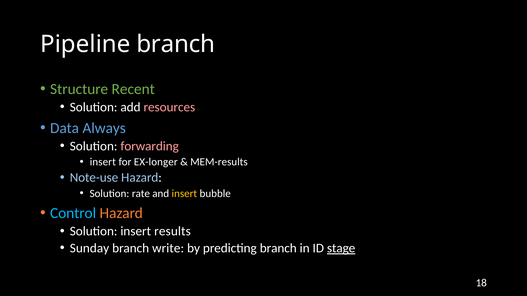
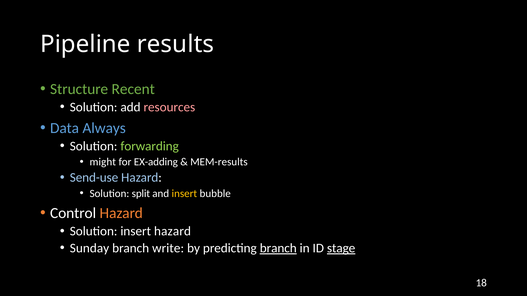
Pipeline branch: branch -> results (175, 44)
forwarding colour: pink -> light green (150, 146)
insert: insert -> might (103, 162)
EX-longer: EX-longer -> EX-adding (156, 162)
Note-use: Note-use -> Send-use (94, 178)
rate: rate -> split (141, 194)
Control colour: light blue -> white (73, 213)
insert results: results -> hazard (173, 232)
branch underline: none -> present (278, 248)
